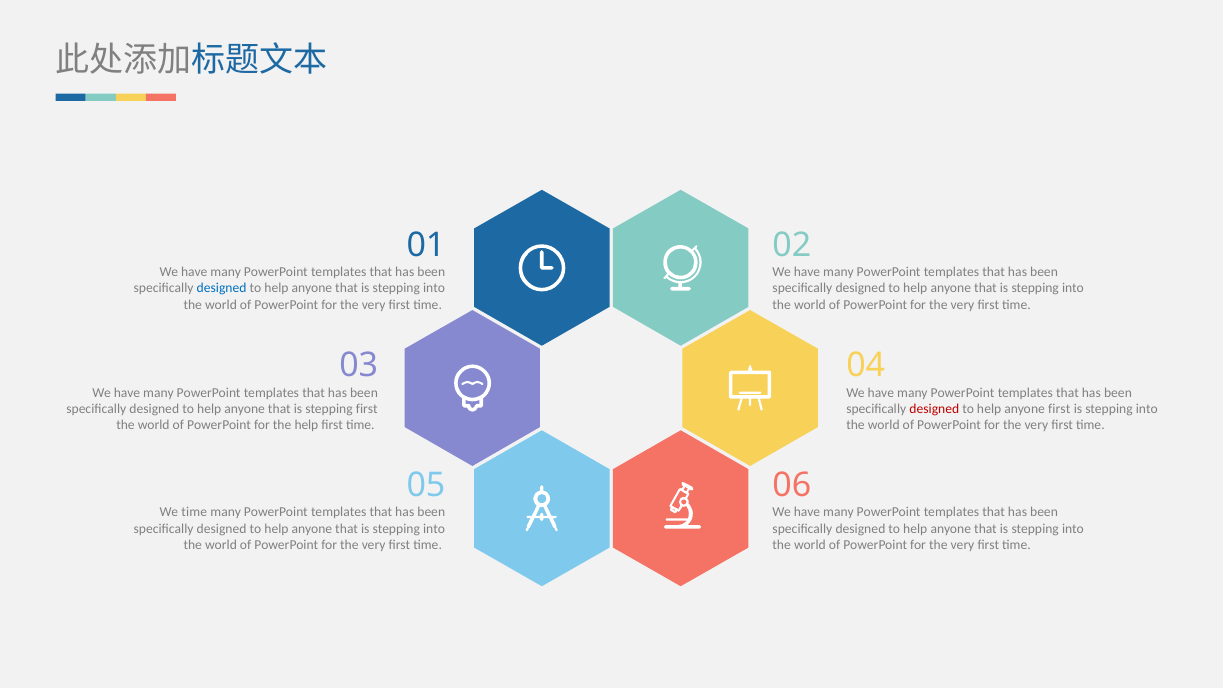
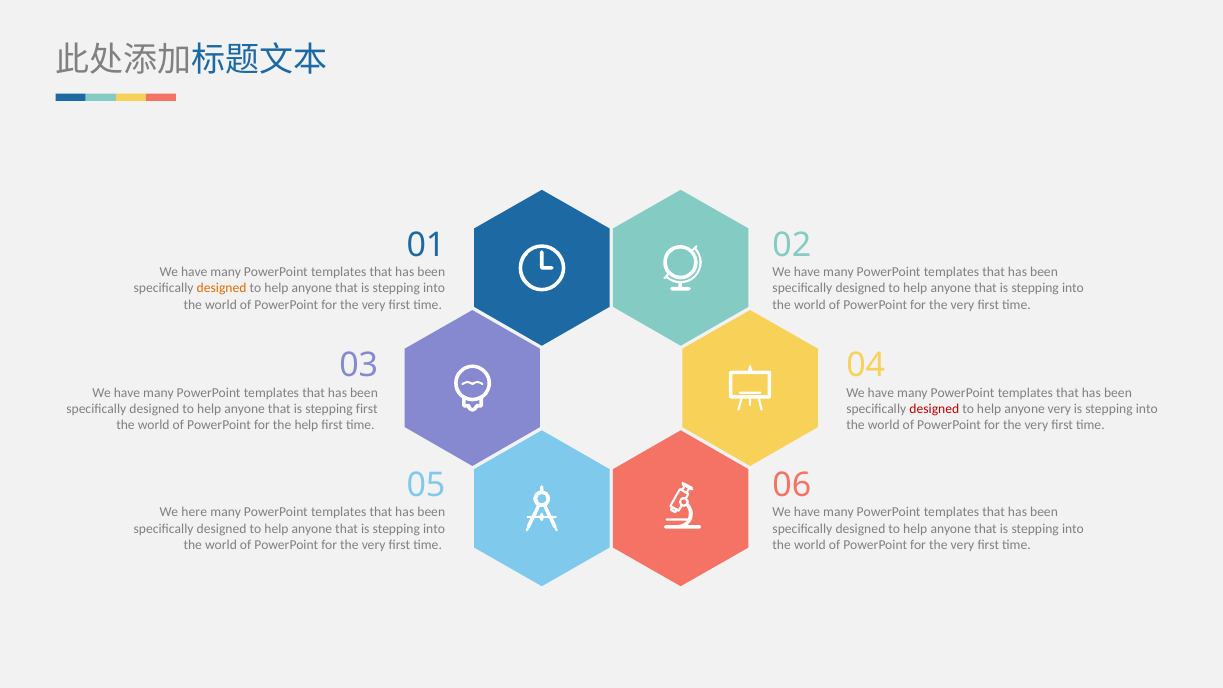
designed colour: blue -> orange (222, 288)
anyone first: first -> very (1059, 409)
We time: time -> here (194, 512)
